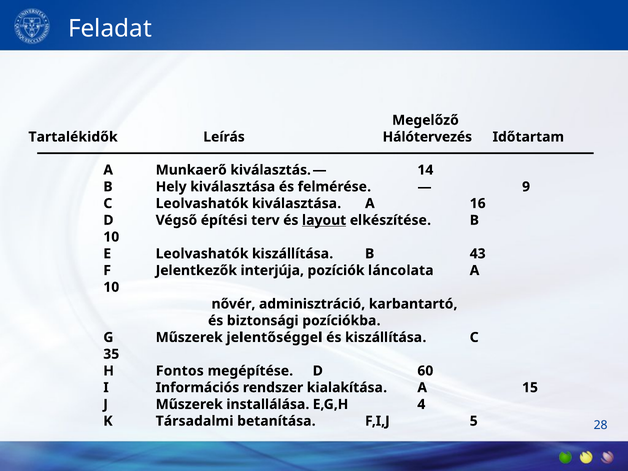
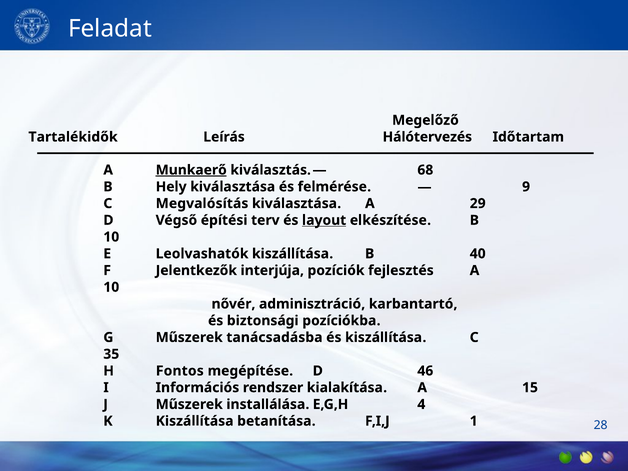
Munkaerő underline: none -> present (191, 170)
14: 14 -> 68 (425, 170)
C Leolvashatók: Leolvashatók -> Megvalósítás (202, 203)
16: 16 -> 29 (478, 203)
43: 43 -> 40 (478, 254)
láncolata: láncolata -> fejlesztés (401, 270)
jelentőséggel: jelentőséggel -> tanácsadásba (274, 337)
60: 60 -> 46 (425, 371)
K Társadalmi: Társadalmi -> Kiszállítása (195, 421)
5: 5 -> 1 (474, 421)
